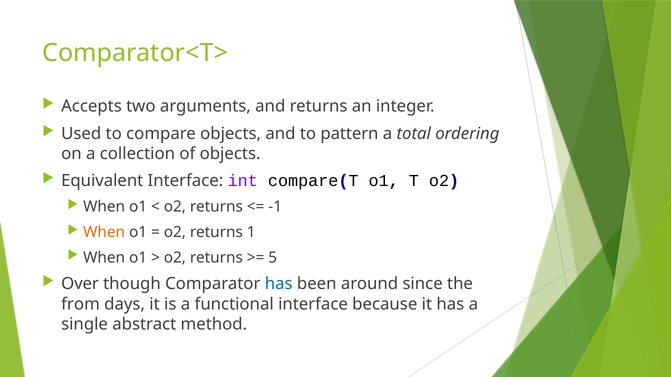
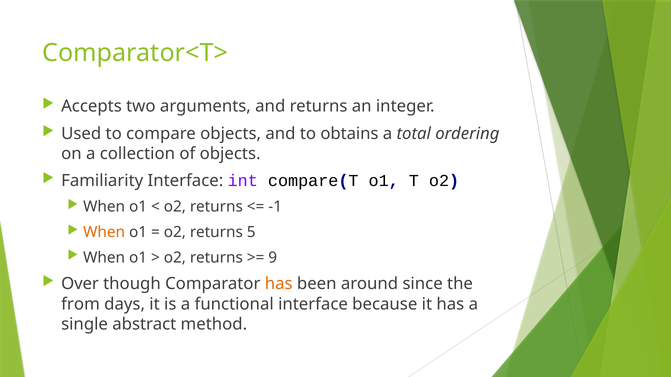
pattern: pattern -> obtains (349, 134)
Equivalent: Equivalent -> Familiarity (102, 181)
1: 1 -> 5 (251, 232)
5: 5 -> 9 (273, 258)
has colour: blue -> orange (279, 284)
